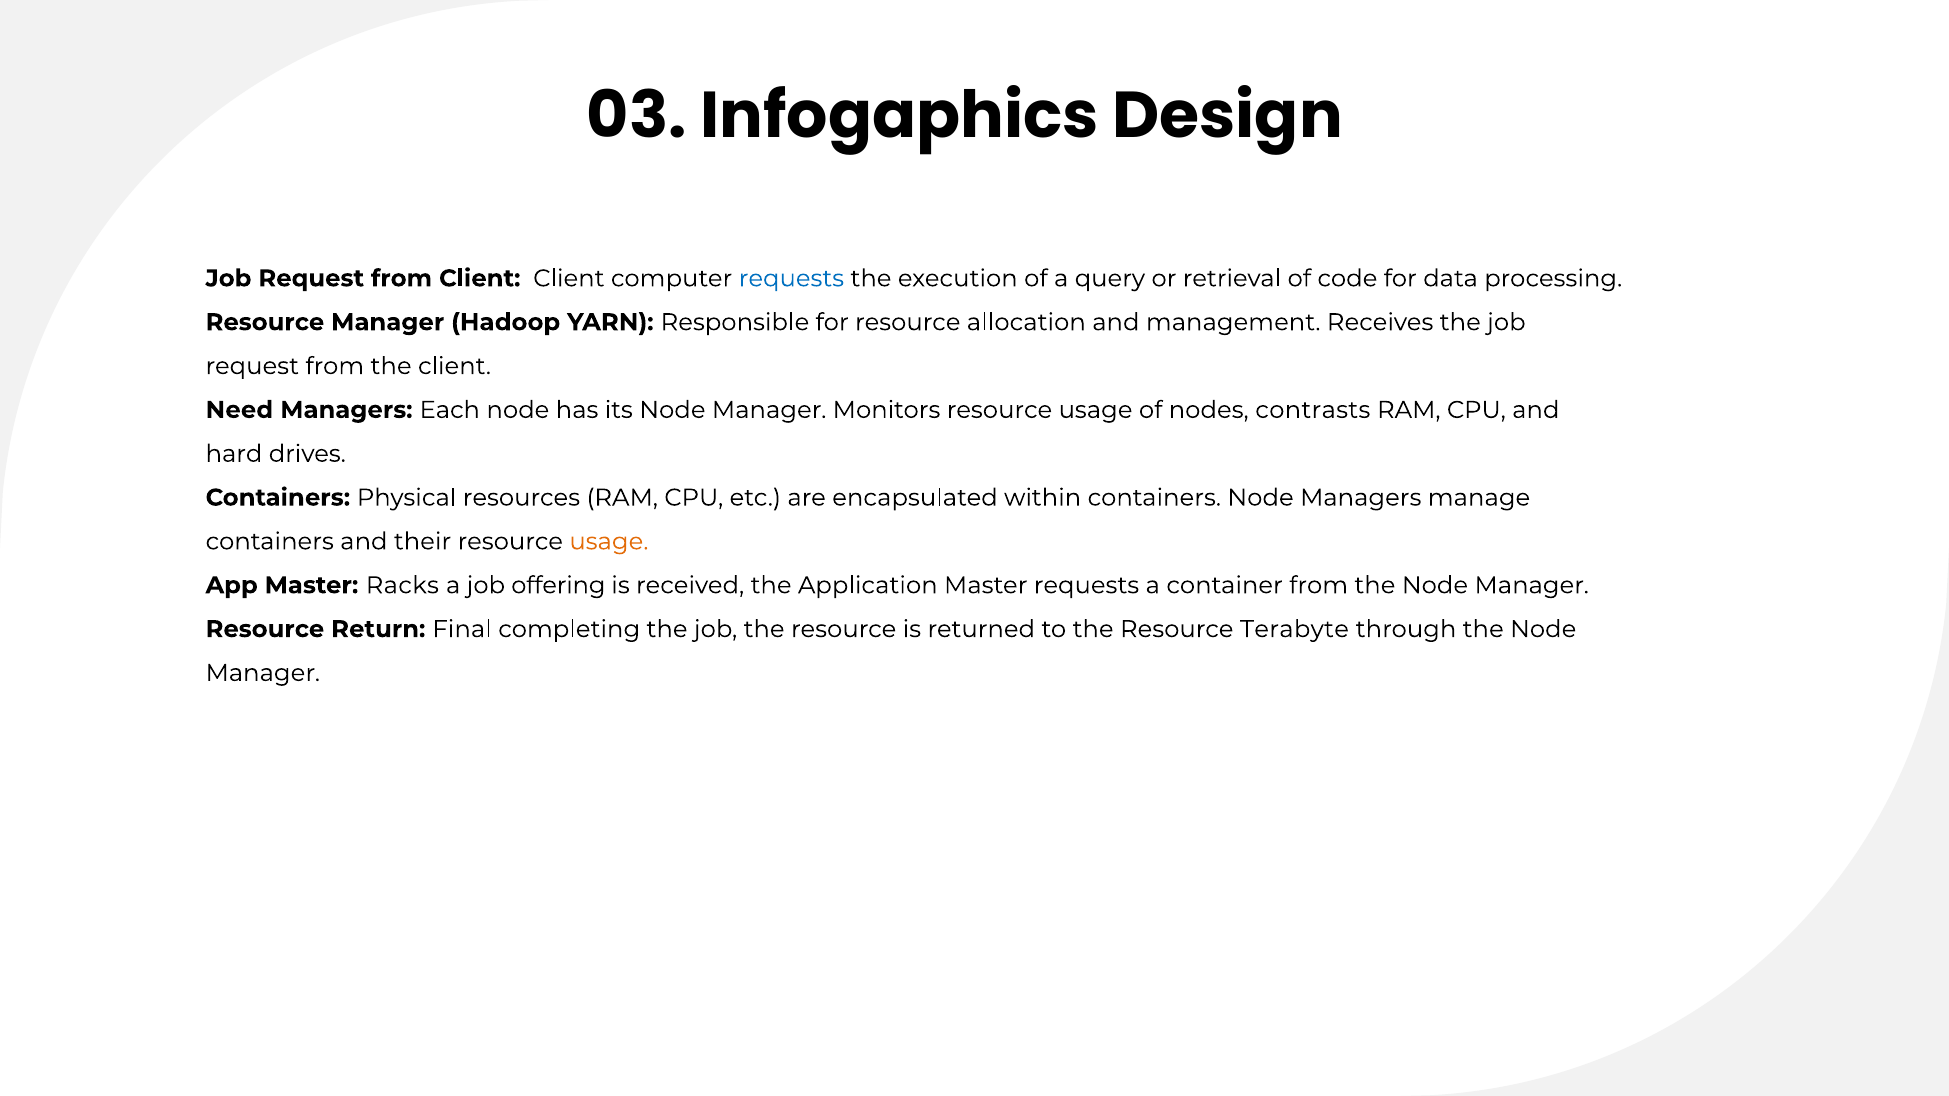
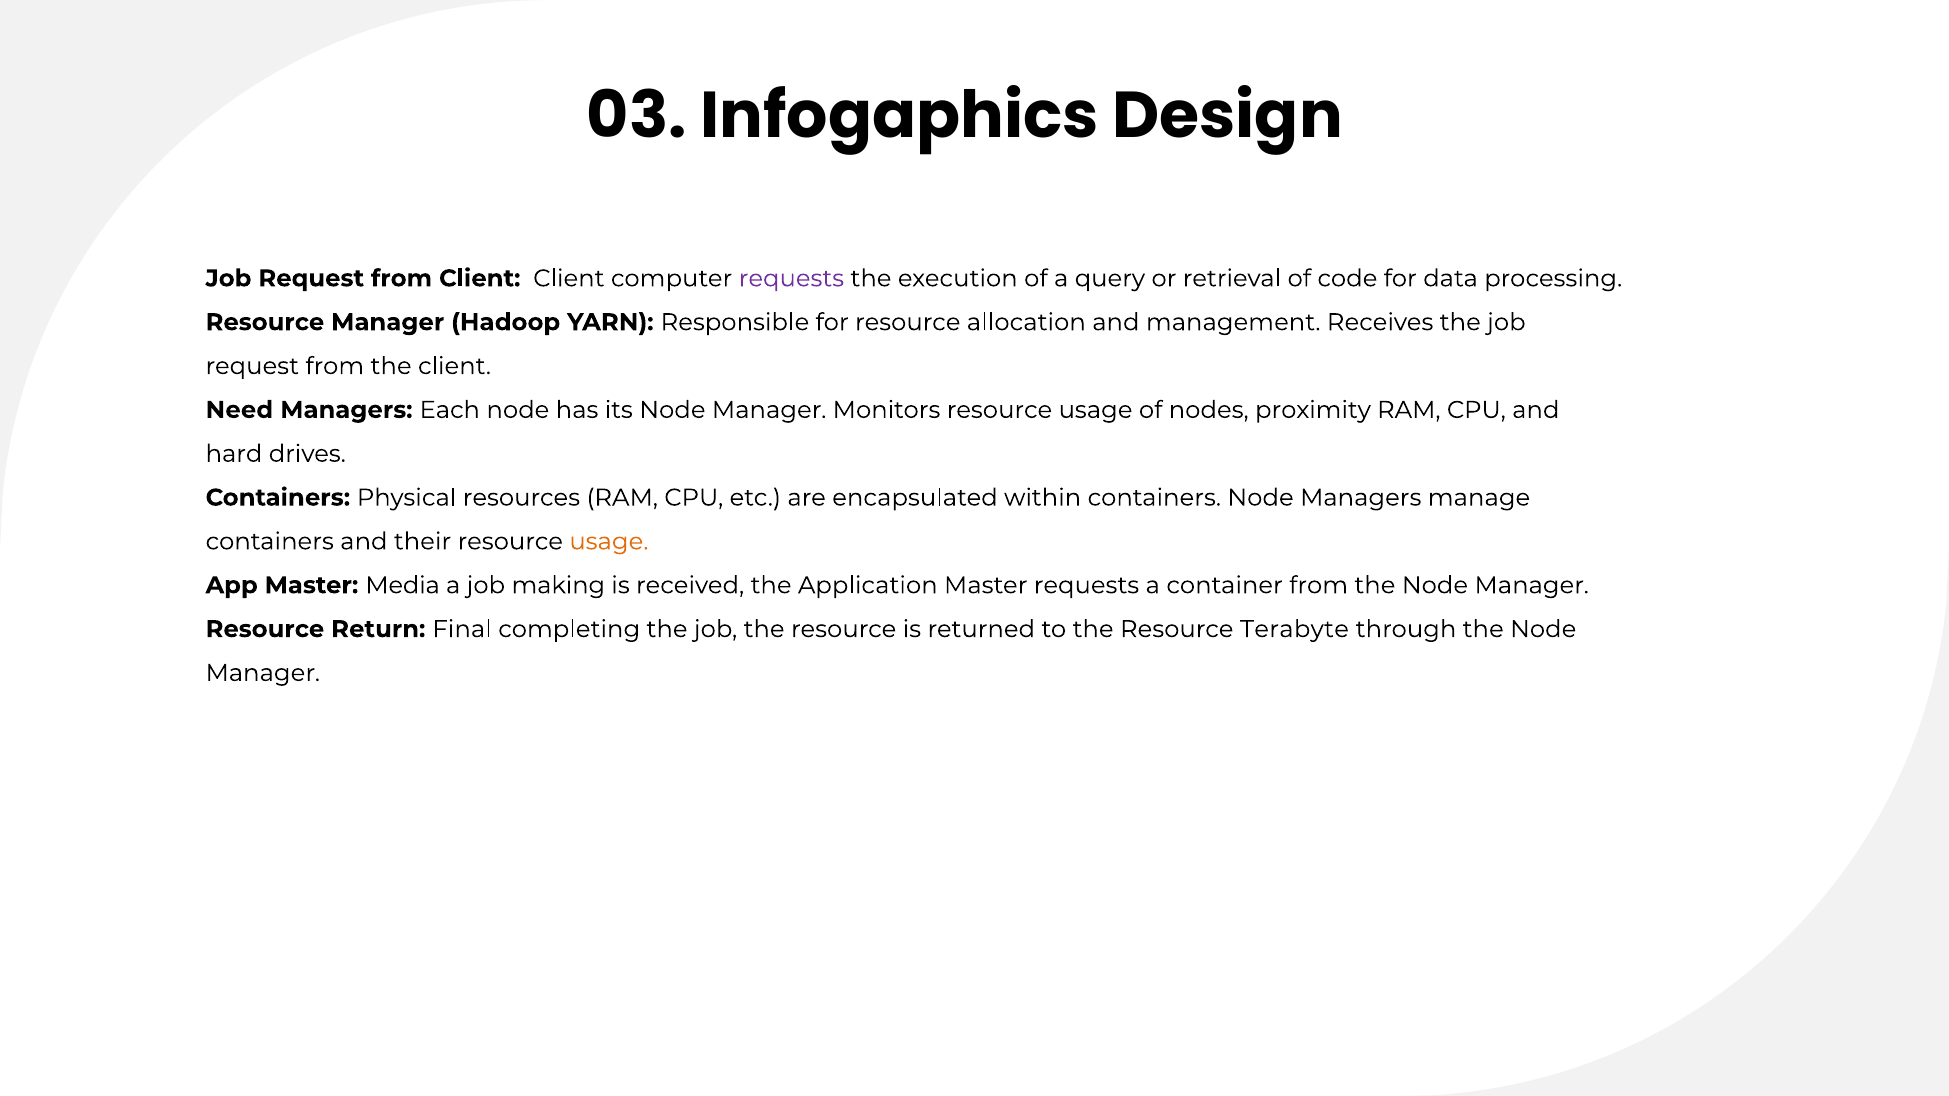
requests colour: blue -> purple (791, 278)
contrasts: contrasts -> proximity (1313, 410)
Racks: Racks -> Media (403, 585)
offering: offering -> making (558, 585)
